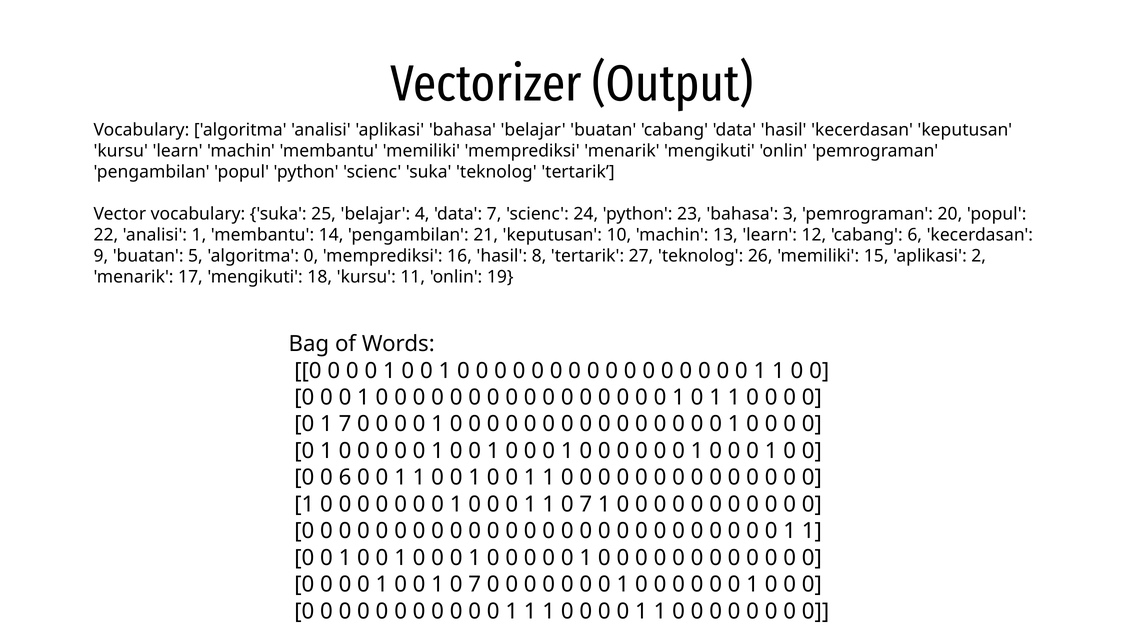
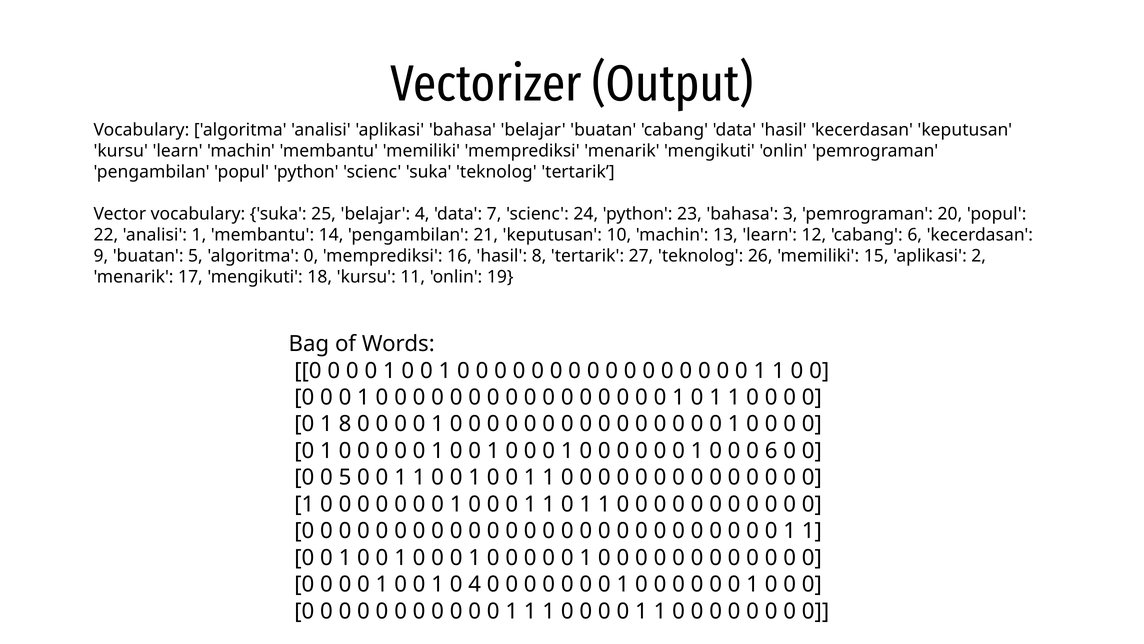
1 7: 7 -> 8 (345, 424)
1: 1 -> 6 (771, 451)
0 6: 6 -> 5 (345, 477)
1 1 0 7: 7 -> 1 (586, 504)
0 1 0 7: 7 -> 4 (475, 584)
